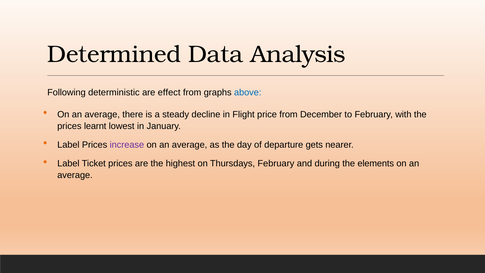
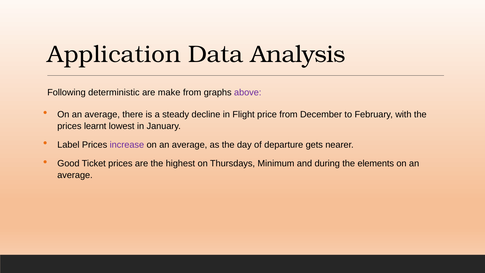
Determined: Determined -> Application (114, 54)
effect: effect -> make (169, 93)
above colour: blue -> purple (248, 93)
Label: Label -> Good (68, 163)
Thursdays February: February -> Minimum (276, 163)
